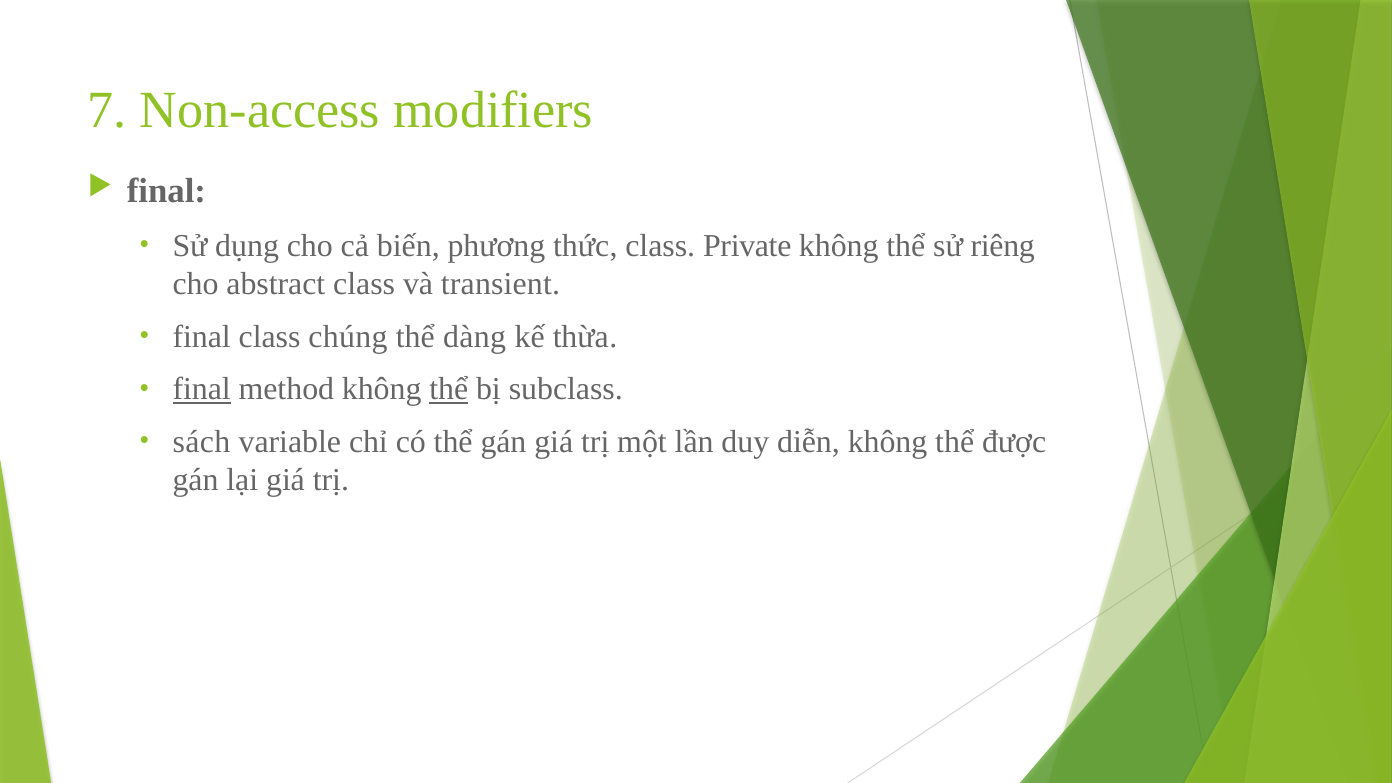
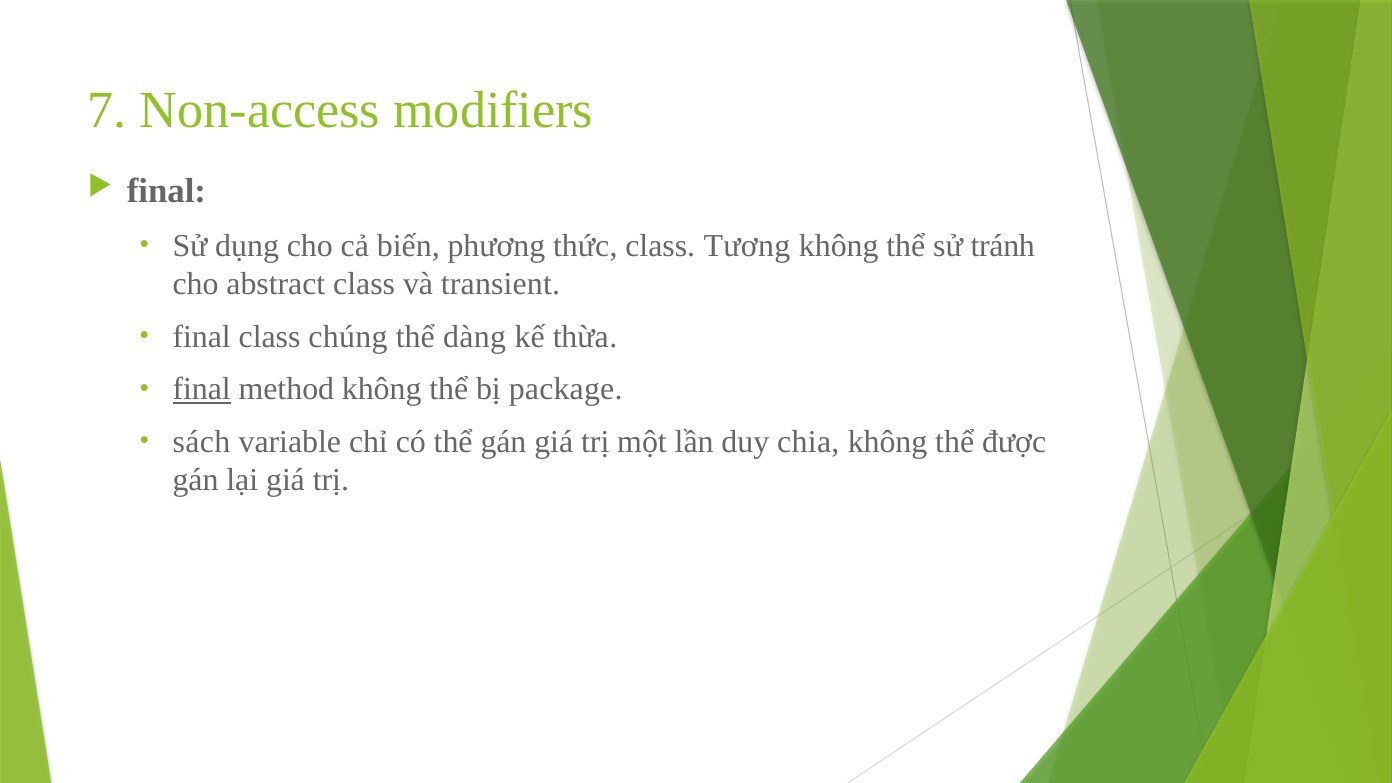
Private: Private -> Tương (747, 246)
riêng: riêng -> tránh (1003, 246)
thể underline: present -> none (449, 389)
subclass: subclass -> package (566, 389)
diễn: diễn -> chia (808, 442)
